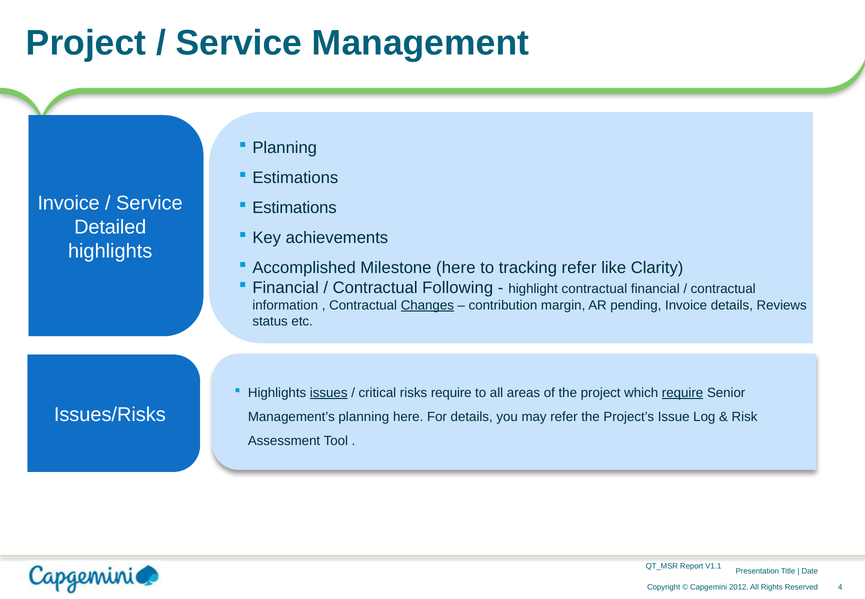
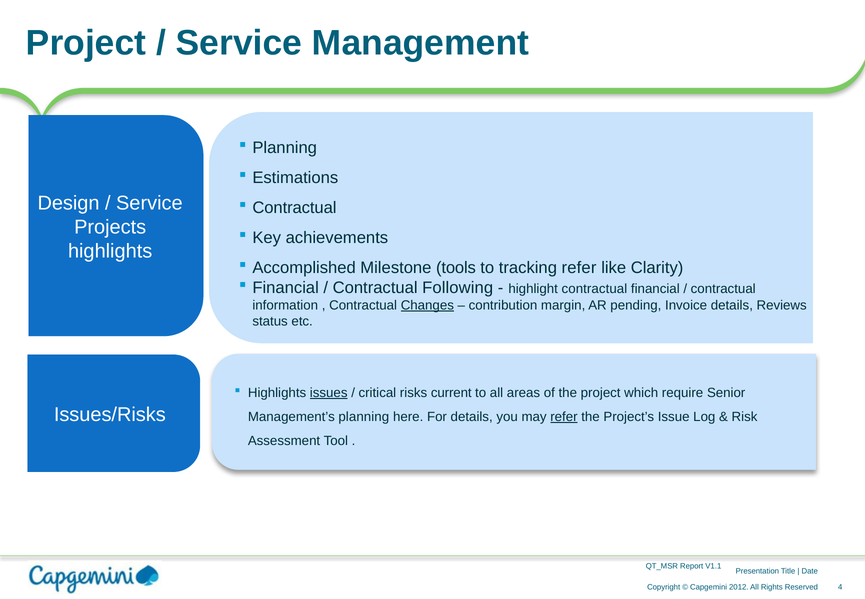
Invoice: Invoice -> Design (69, 203)
Estimations: Estimations -> Contractual (294, 208)
Detailed: Detailed -> Projects (110, 227)
Milestone here: here -> tools (456, 268)
risks require: require -> current (451, 393)
require underline: present -> none (683, 393)
refer underline: none -> present (564, 417)
